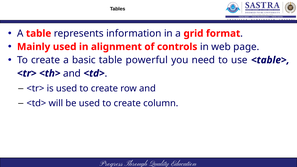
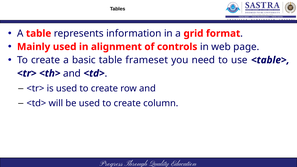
powerful: powerful -> frameset (147, 60)
